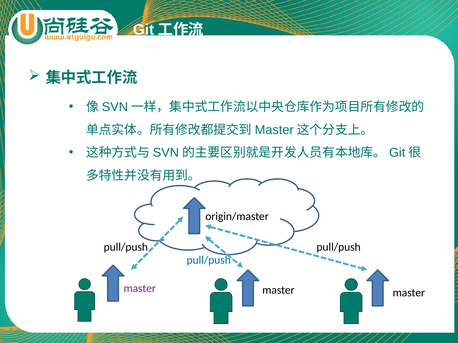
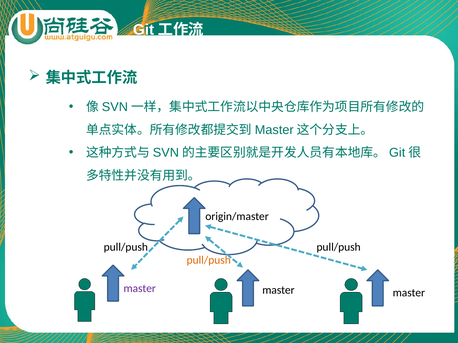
pull/push colour: blue -> orange (209, 261)
